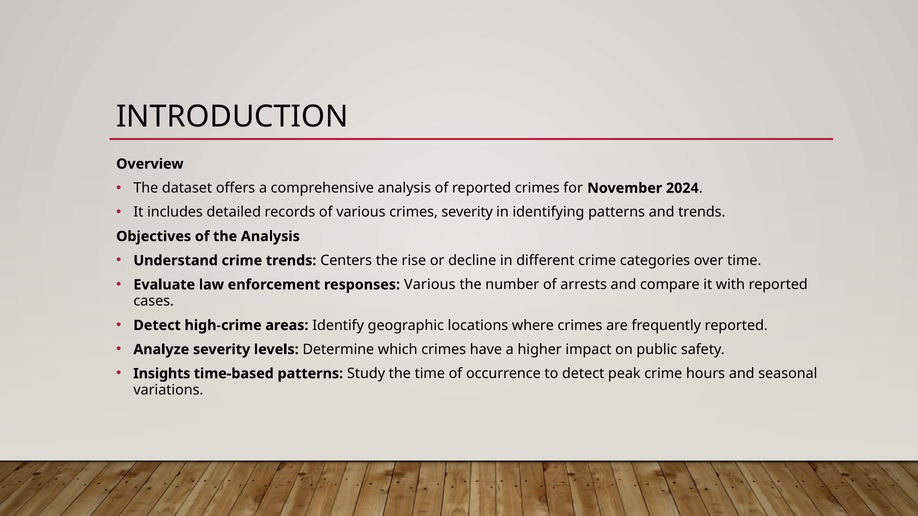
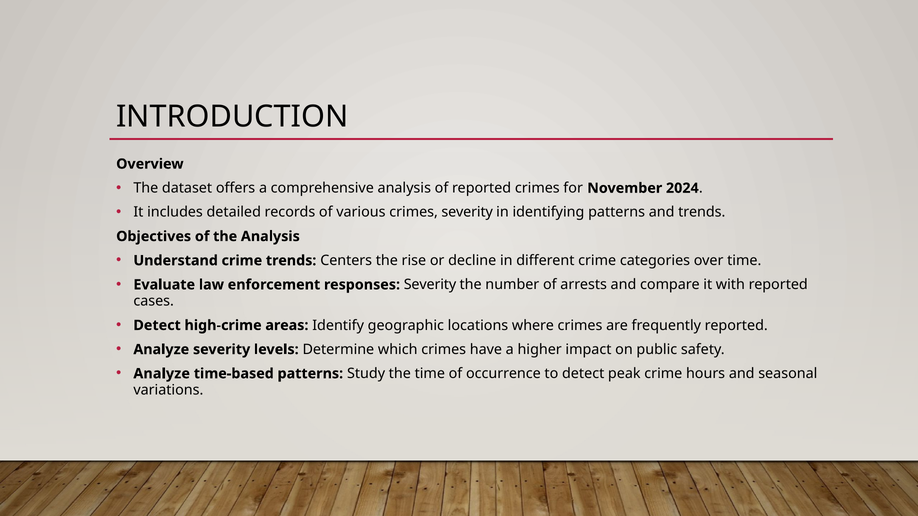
responses Various: Various -> Severity (430, 285)
Insights: Insights -> Analyze (162, 374)
